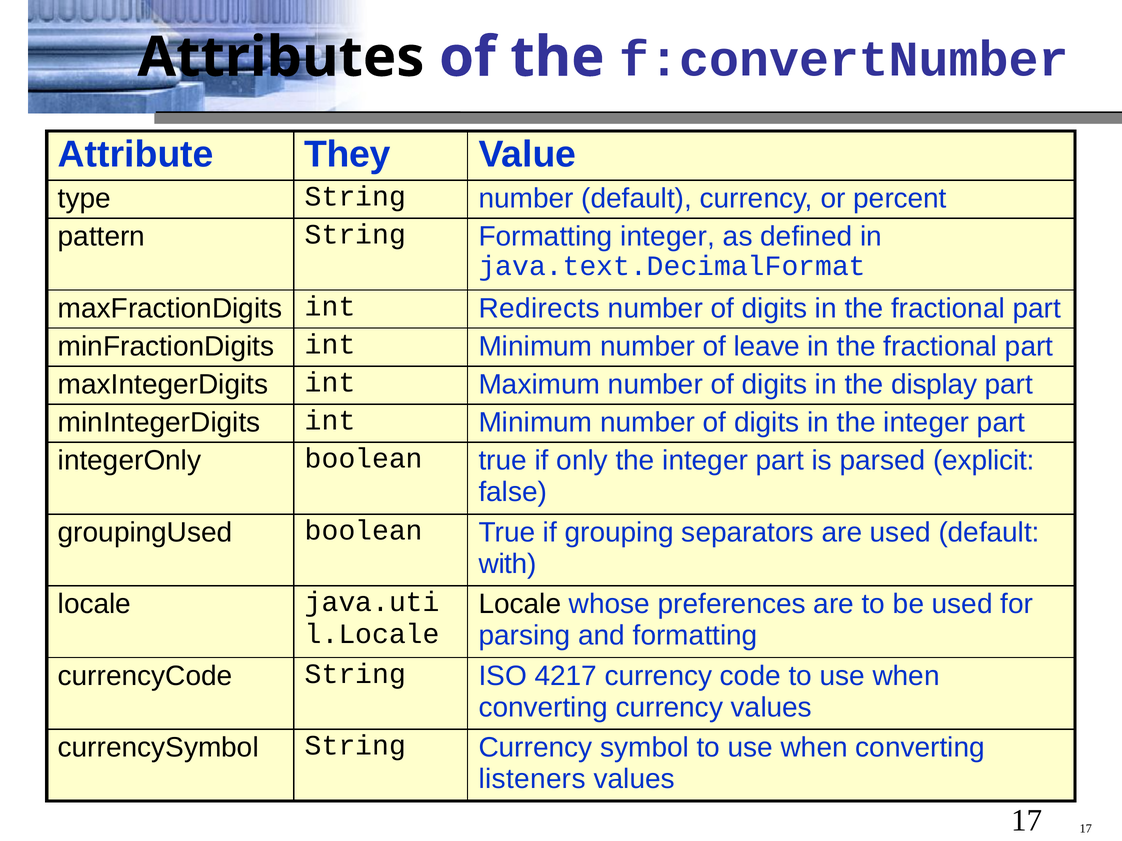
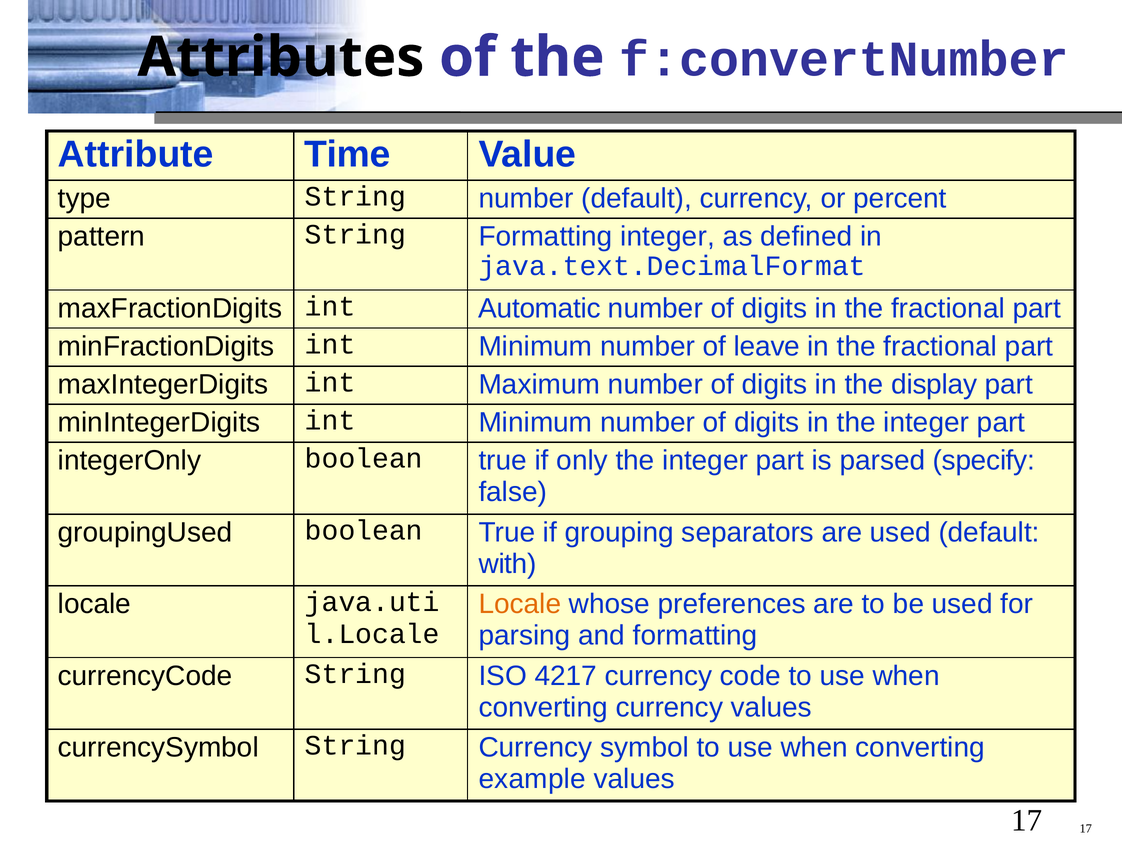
They: They -> Time (347, 155)
Redirects: Redirects -> Automatic (540, 309)
explicit: explicit -> specify (984, 461)
Locale colour: black -> orange (520, 605)
listeners: listeners -> example (532, 780)
